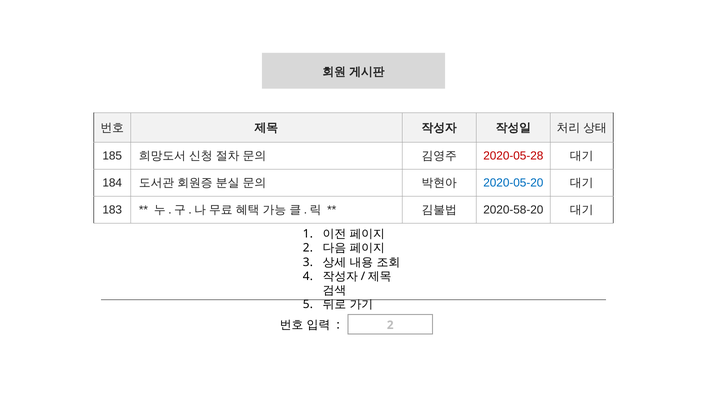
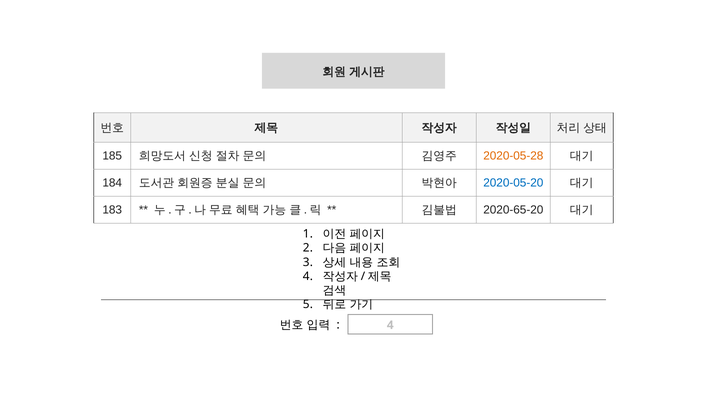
2020-05-28 colour: red -> orange (513, 156)
2020-58-20: 2020-58-20 -> 2020-65-20 (513, 210)
2: 2 -> 4 (390, 326)
